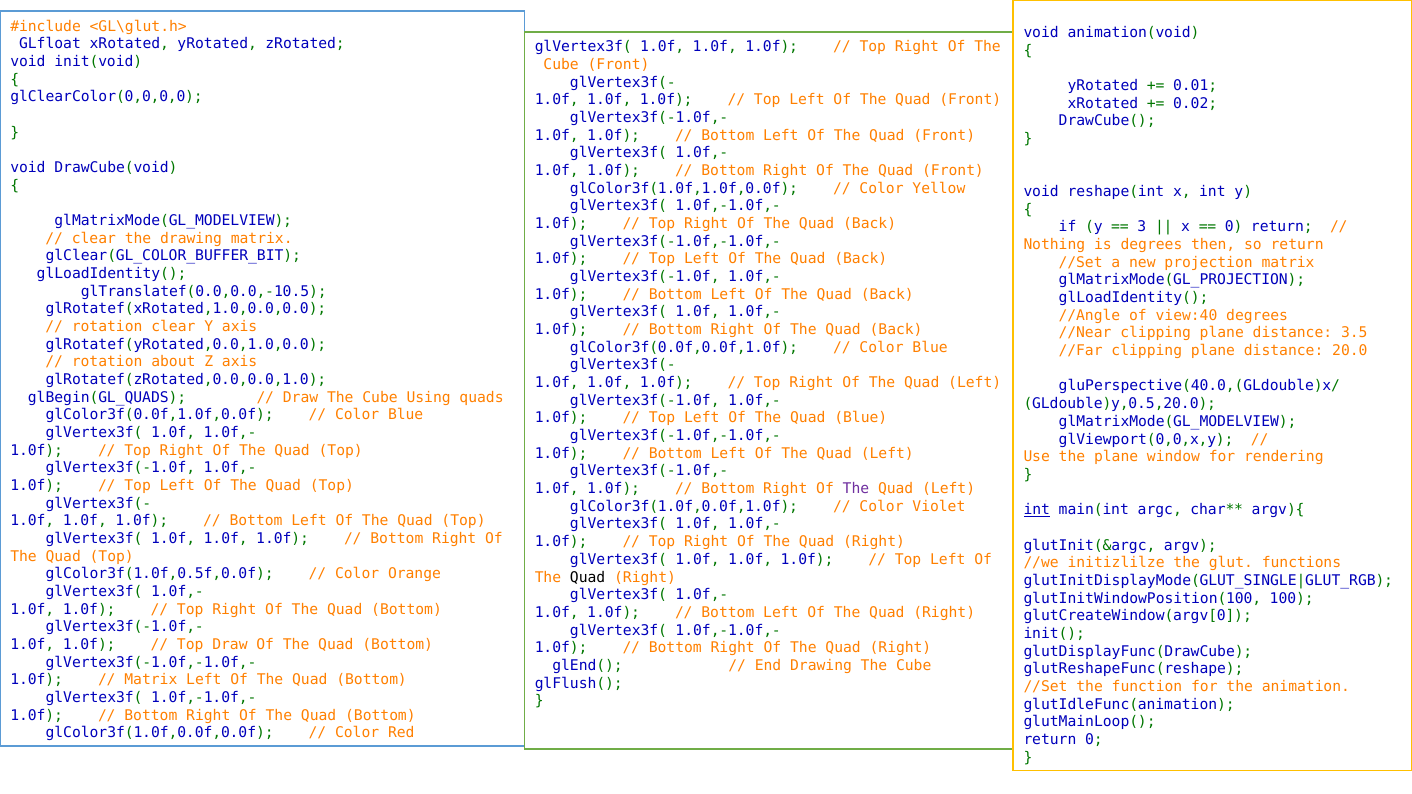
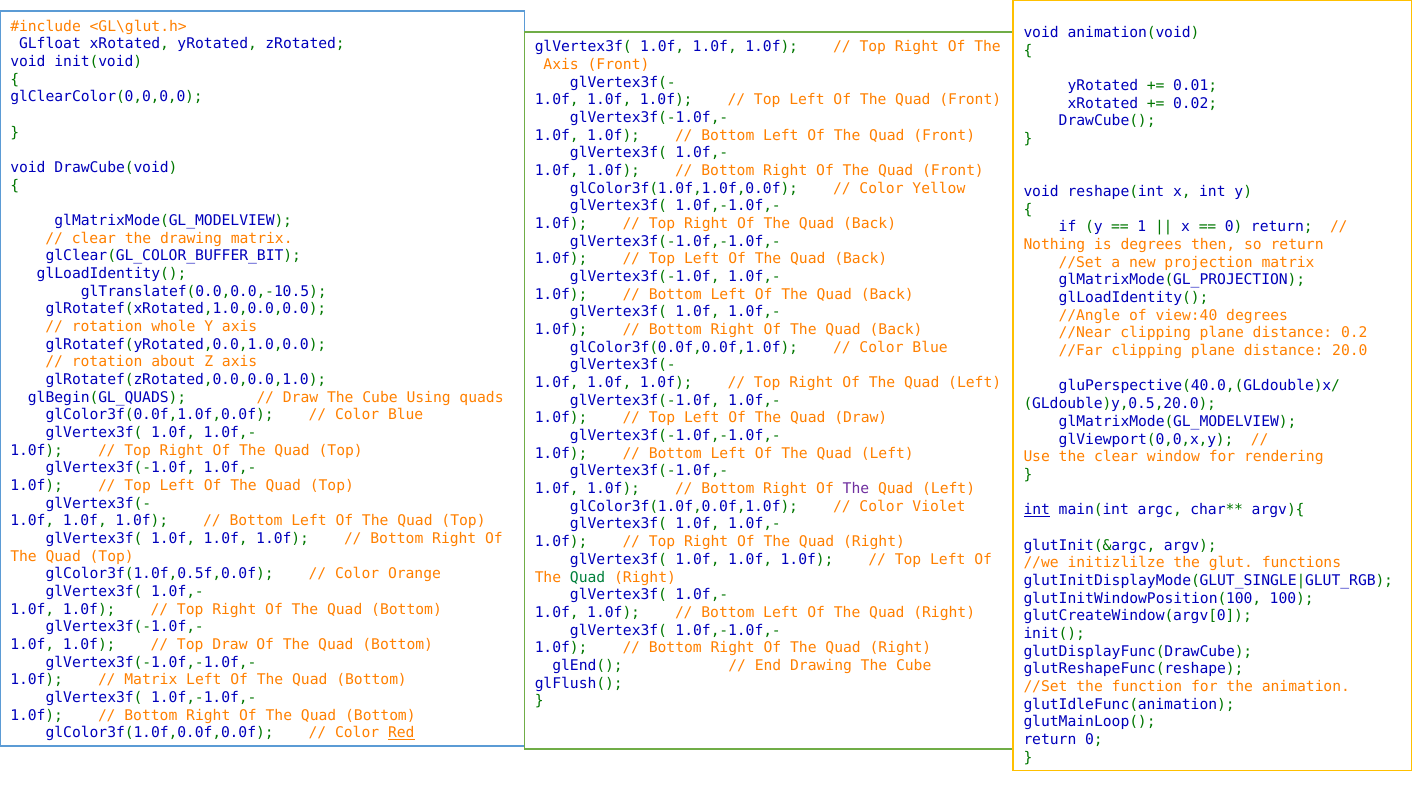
Cube: Cube -> Axis (561, 65)
3: 3 -> 1 (1142, 227)
rotation clear: clear -> whole (173, 327)
3.5: 3.5 -> 0.2 (1354, 333)
Quad Blue: Blue -> Draw (861, 418)
the plane: plane -> clear (1116, 457)
Quad colour: black -> green (588, 577)
Red underline: none -> present (401, 733)
